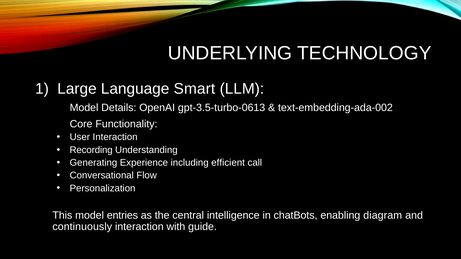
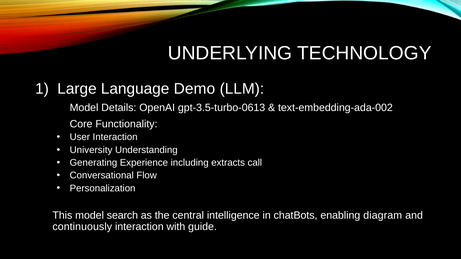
Smart: Smart -> Demo (194, 89)
Recording: Recording -> University (91, 150)
efficient: efficient -> extracts (228, 163)
entries: entries -> search (122, 216)
